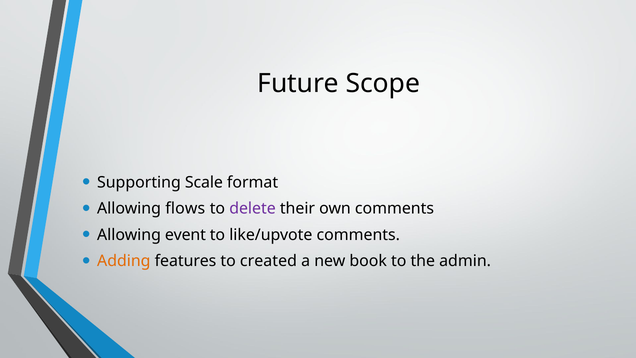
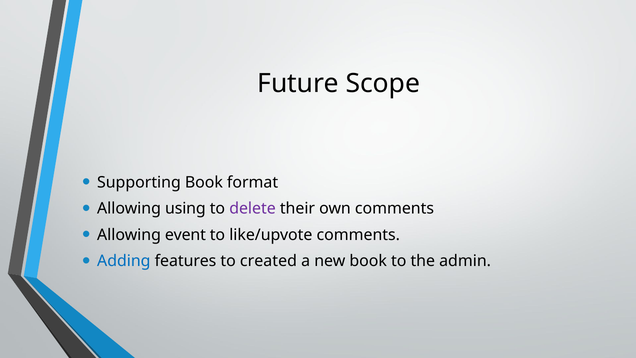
Supporting Scale: Scale -> Book (204, 182)
flows: flows -> using (185, 209)
Adding colour: orange -> blue (124, 261)
